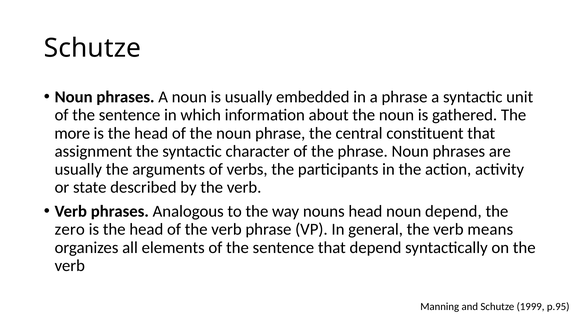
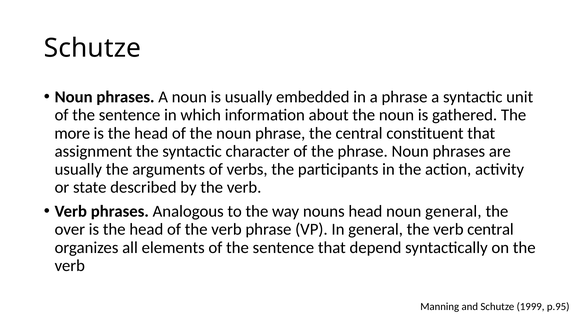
noun depend: depend -> general (453, 212)
zero: zero -> over (70, 230)
verb means: means -> central (490, 230)
